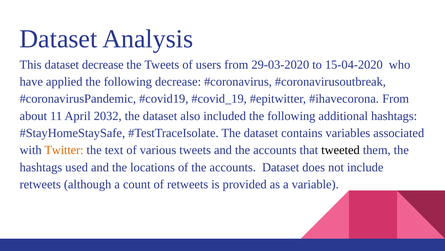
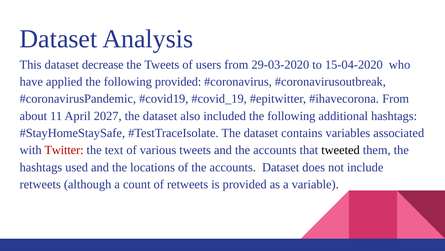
following decrease: decrease -> provided (178, 82)
2032: 2032 -> 2027 (108, 116)
Twitter colour: orange -> red (64, 150)
